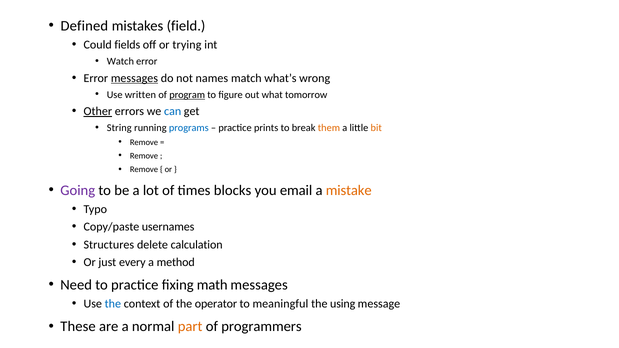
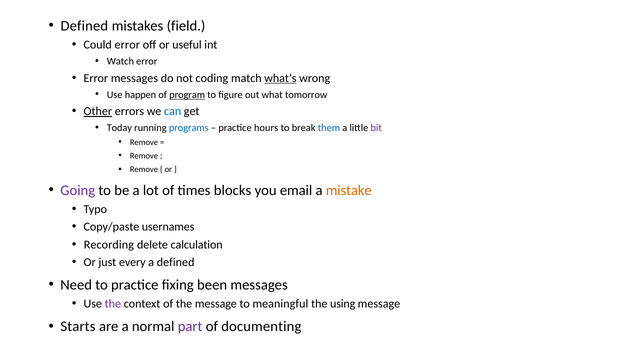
Could fields: fields -> error (127, 45)
trying: trying -> useful (187, 45)
messages underline: present -> none (134, 78)
names: names -> coding (212, 78)
what’s underline: none -> present (280, 78)
written: written -> happen (140, 95)
String: String -> Today (119, 128)
prints: prints -> hours (266, 128)
them colour: orange -> blue (329, 128)
bit colour: orange -> purple (376, 128)
Structures: Structures -> Recording (109, 245)
a method: method -> defined (176, 262)
math: math -> been (212, 285)
the colour: blue -> purple (113, 304)
the operator: operator -> message (216, 304)
These: These -> Starts (78, 327)
part colour: orange -> purple (190, 327)
programmers: programmers -> documenting (261, 327)
